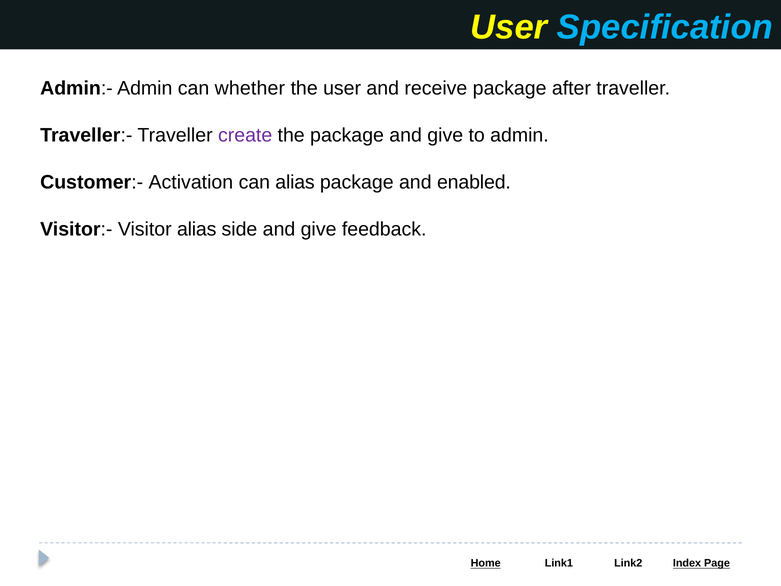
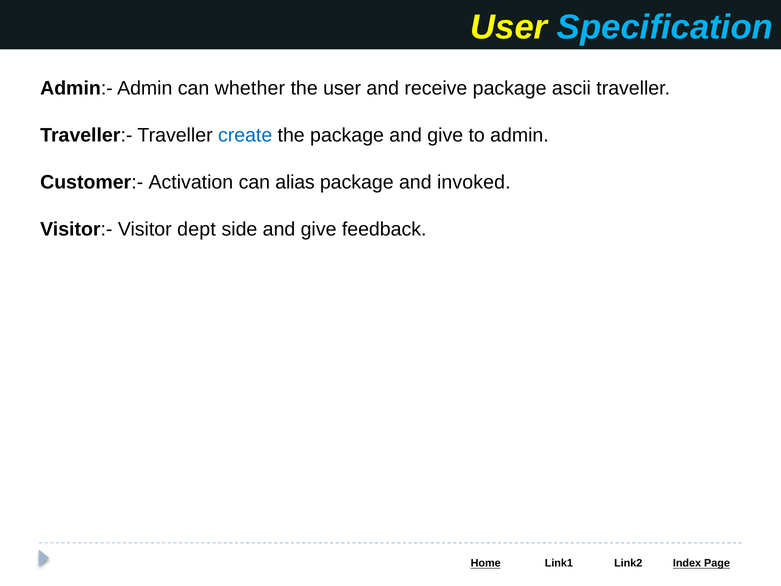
after: after -> ascii (571, 88)
create colour: purple -> blue (245, 135)
enabled: enabled -> invoked (474, 182)
Visitor alias: alias -> dept (197, 229)
